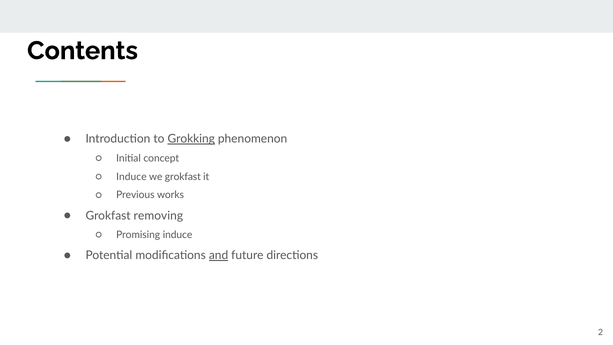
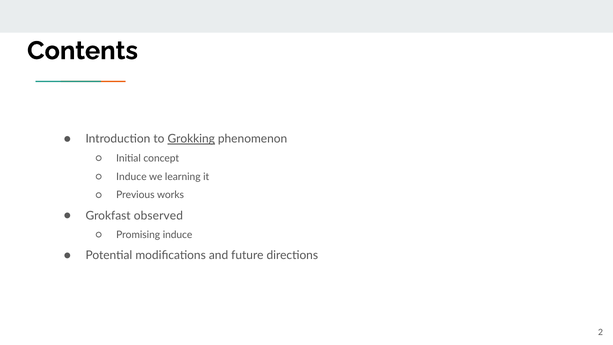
we grokfast: grokfast -> learning (183, 177)
removing: removing -> observed (158, 215)
and underline: present -> none (219, 255)
